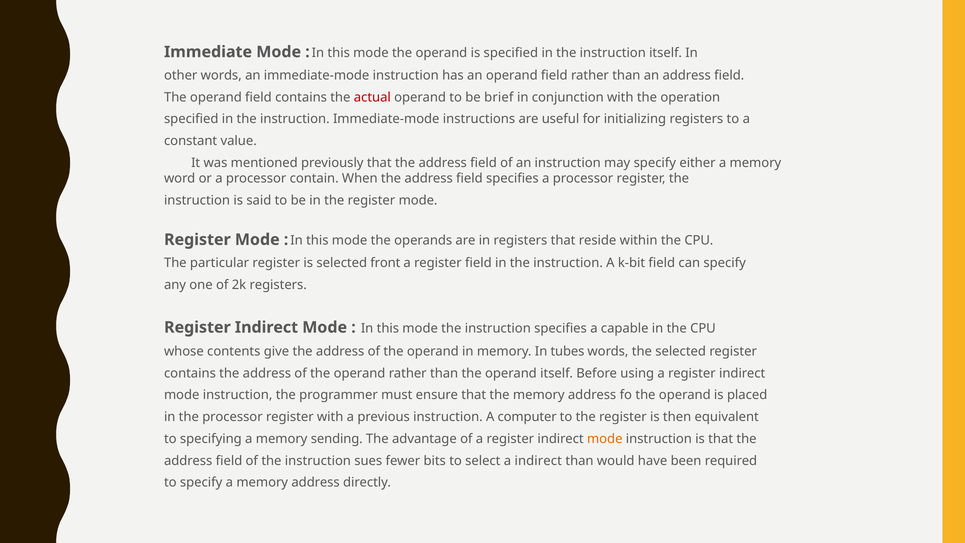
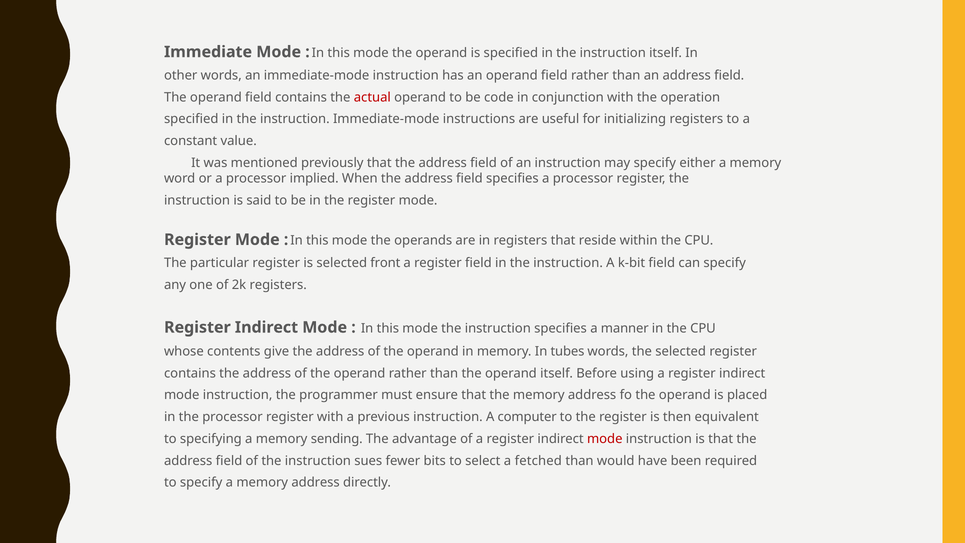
brief: brief -> code (499, 97)
contain: contain -> implied (314, 178)
capable: capable -> manner (625, 328)
mode colour: orange -> red (605, 439)
a indirect: indirect -> fetched (538, 461)
